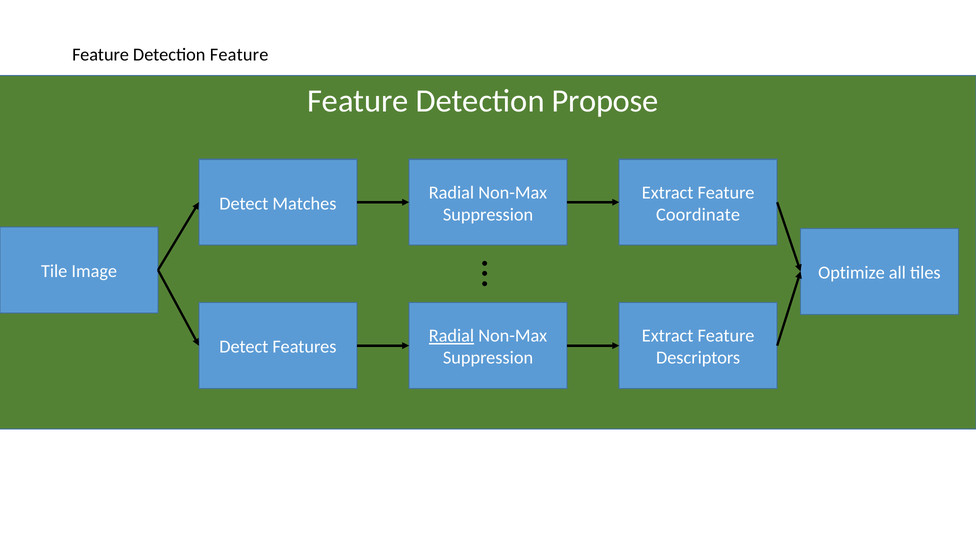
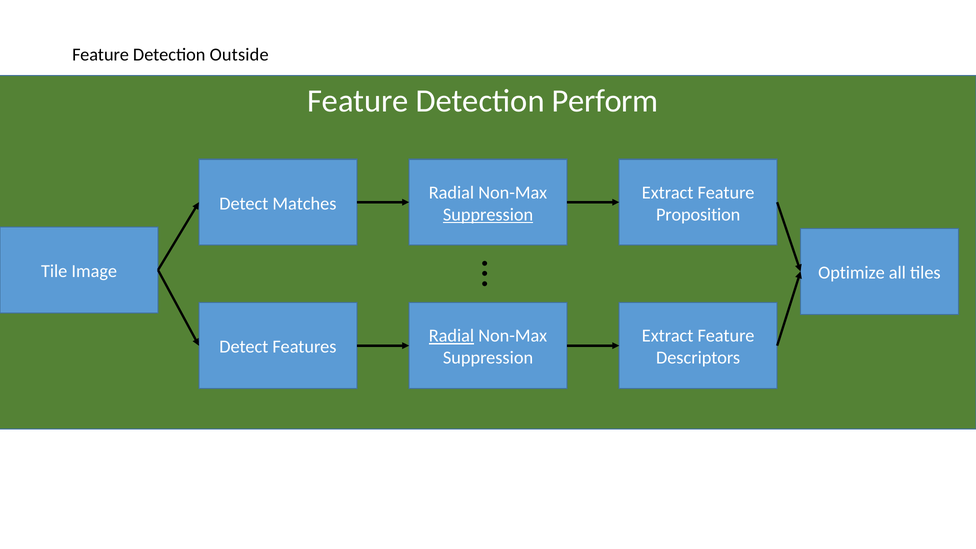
Detection Feature: Feature -> Outside (239, 55)
Propose: Propose -> Perform (605, 101)
Suppression underline: none -> present (488, 214)
Coordinate: Coordinate -> Proposition (698, 214)
